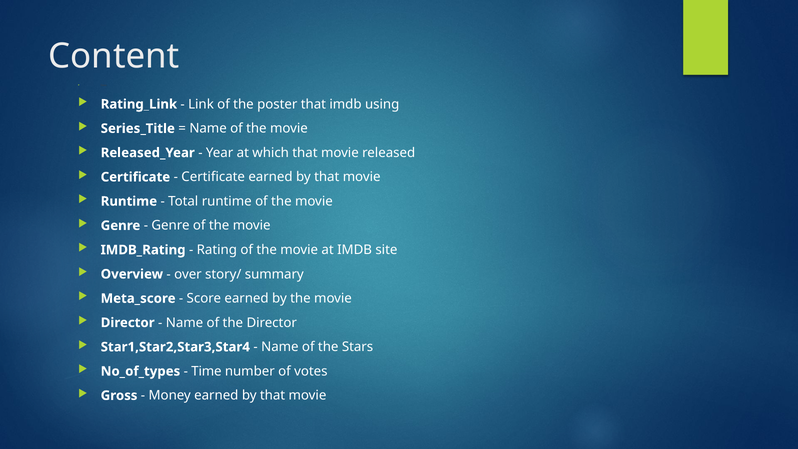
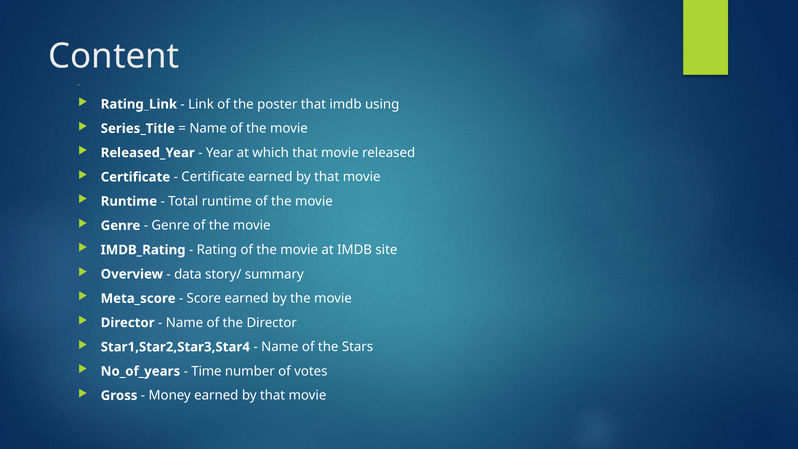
over: over -> data (188, 274)
No_of_types: No_of_types -> No_of_years (140, 371)
